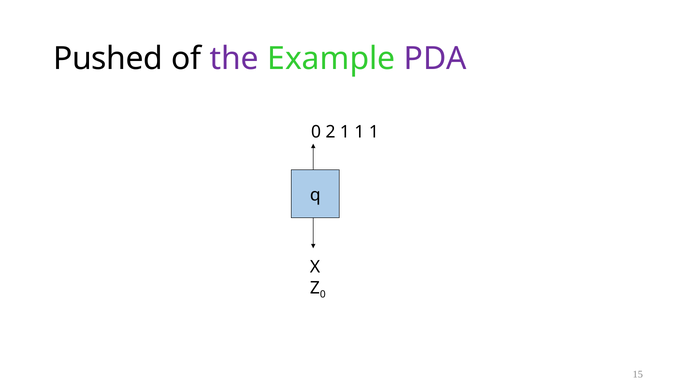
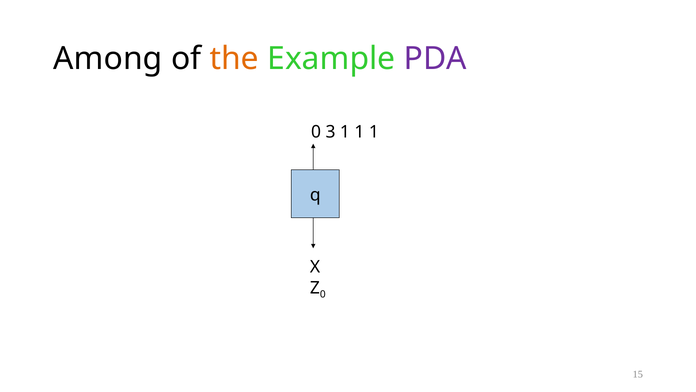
Pushed: Pushed -> Among (108, 58)
the colour: purple -> orange (234, 58)
2: 2 -> 3 (330, 132)
